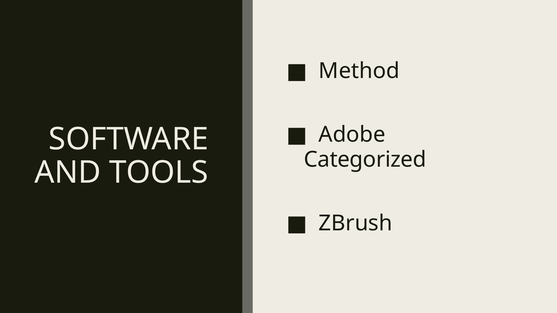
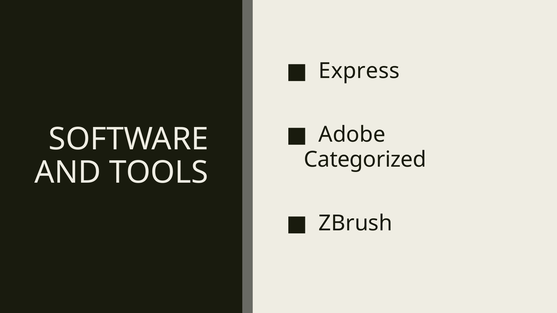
Method: Method -> Express (359, 71)
